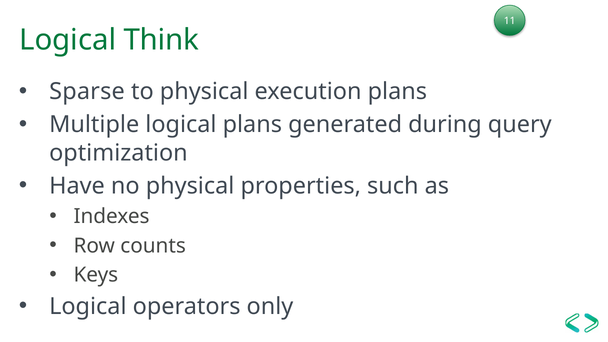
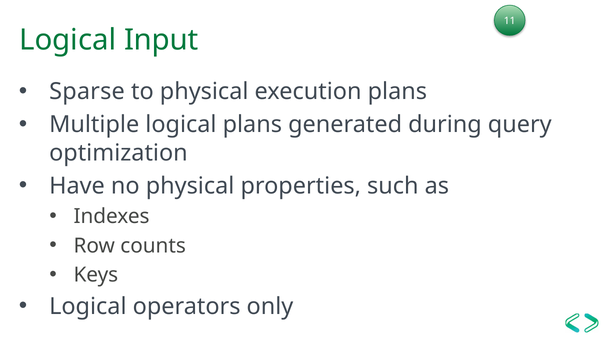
Think: Think -> Input (161, 40)
